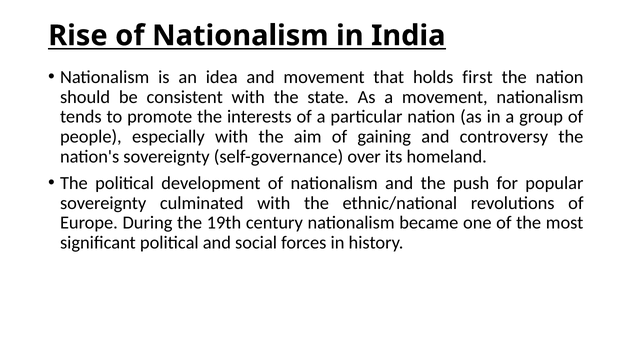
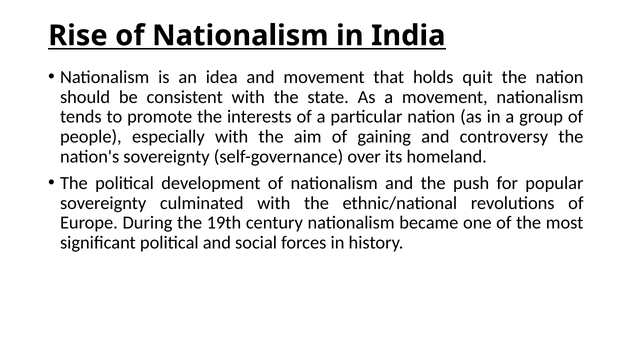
first: first -> quit (478, 77)
